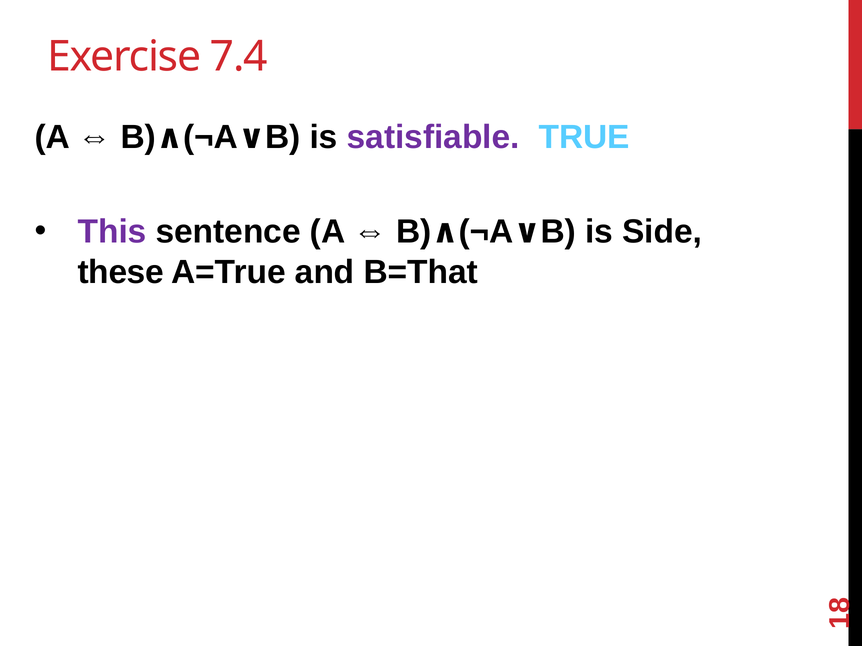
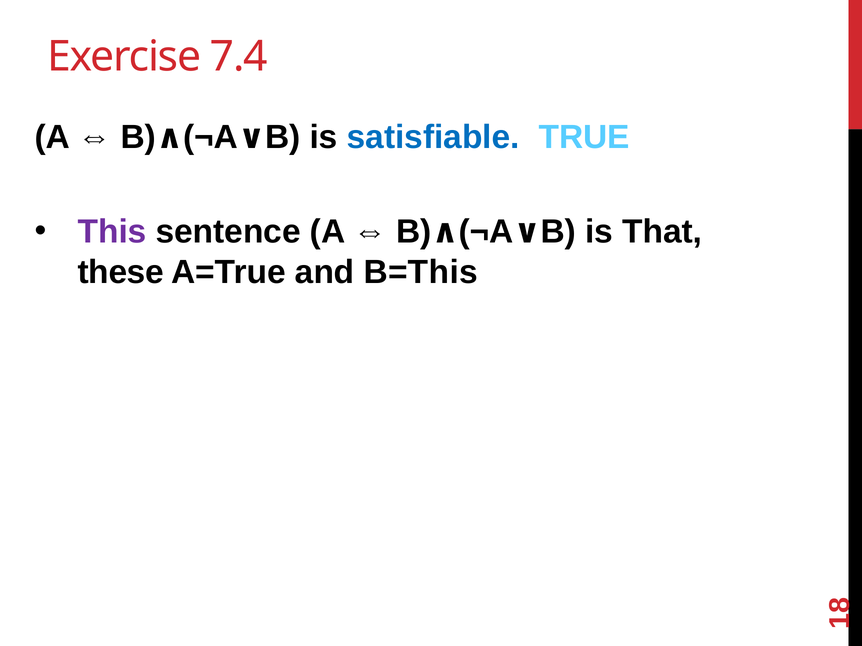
satisfiable colour: purple -> blue (433, 137)
Side: Side -> That (662, 232)
B=That: B=That -> B=This (421, 272)
